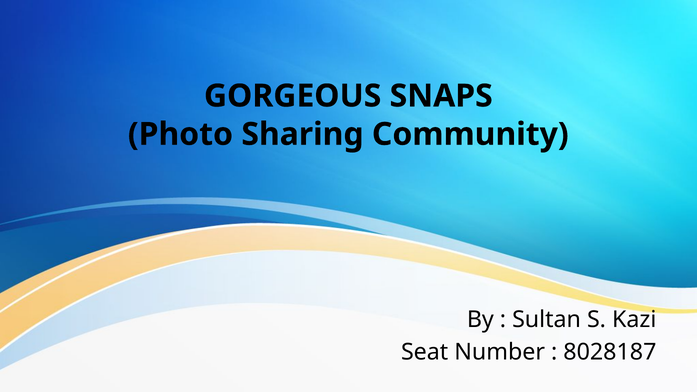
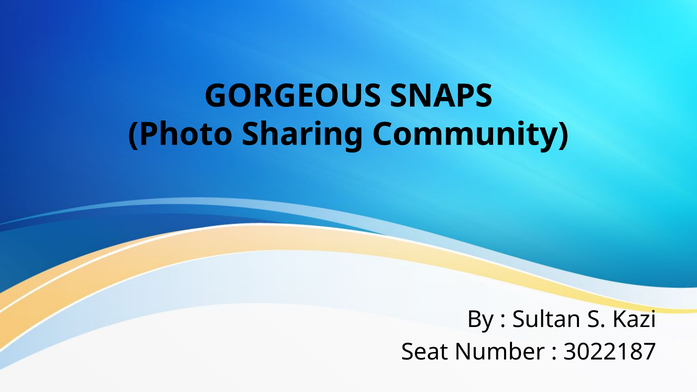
8028187: 8028187 -> 3022187 (610, 352)
